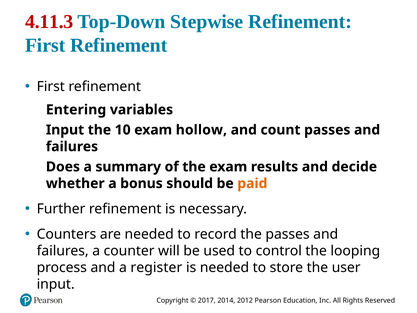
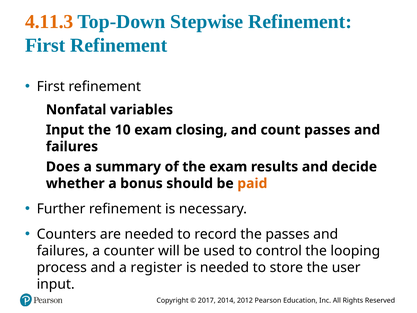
4.11.3 colour: red -> orange (49, 22)
Entering: Entering -> Nonfatal (76, 110)
hollow: hollow -> closing (201, 130)
